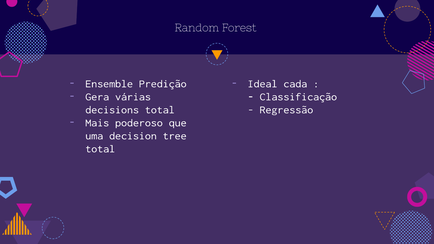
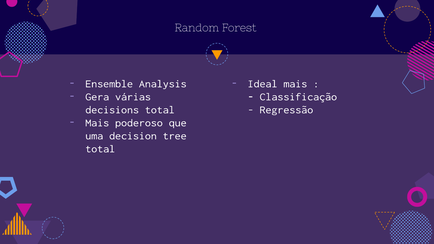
Predição: Predição -> Analysis (163, 84)
Ideal cada: cada -> mais (295, 84)
